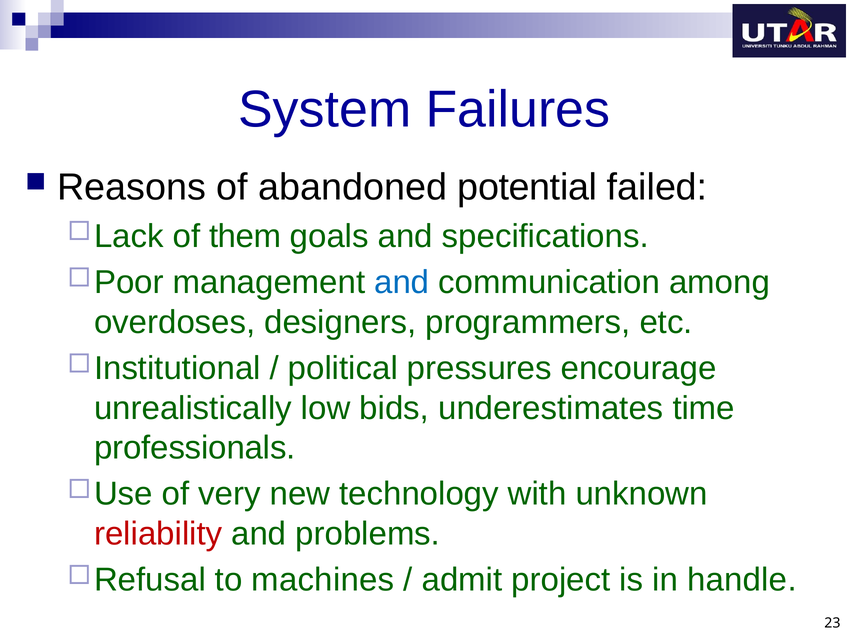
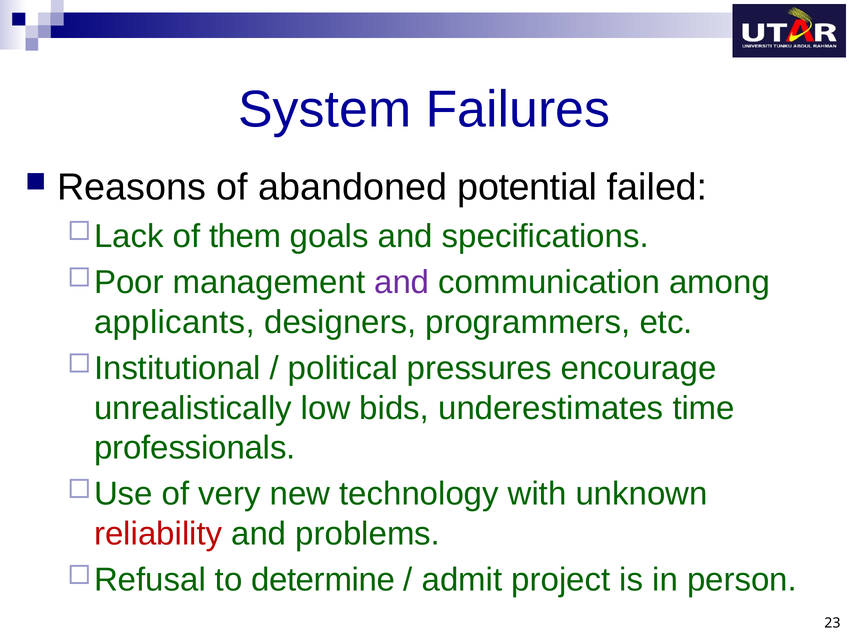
and colour: blue -> purple (402, 282)
overdoses: overdoses -> applicants (175, 322)
machines: machines -> determine (323, 580)
handle: handle -> person (742, 580)
